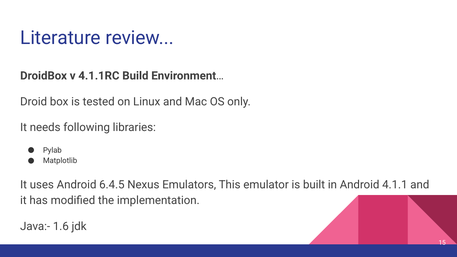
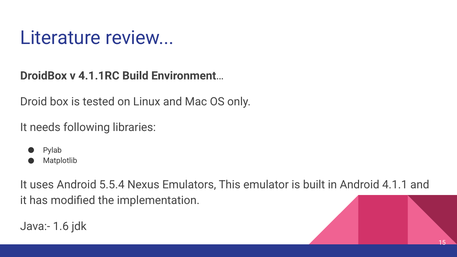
6.4.5: 6.4.5 -> 5.5.4 (112, 185)
